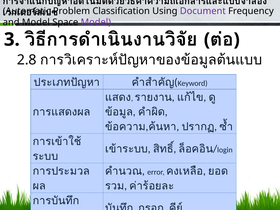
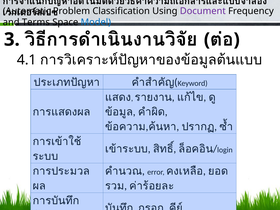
and Model: Model -> Terms (36, 22)
Model colour: purple -> blue (96, 22)
2.8: 2.8 -> 4.1 (27, 60)
